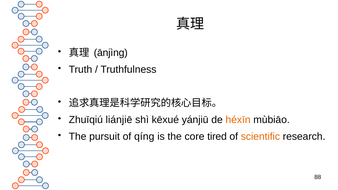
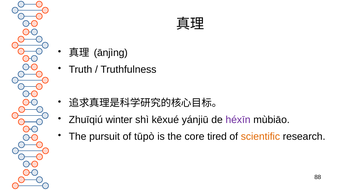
liánjiē: liánjiē -> winter (119, 120)
héxīn colour: orange -> purple (238, 120)
qíng: qíng -> tūpò (144, 137)
